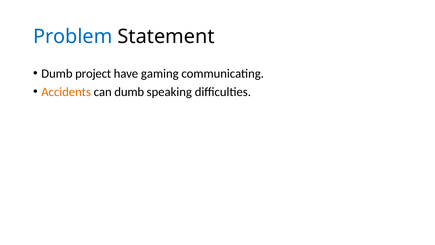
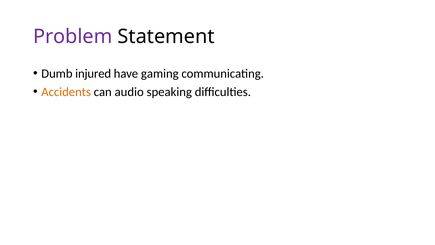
Problem colour: blue -> purple (73, 37)
project: project -> injured (93, 74)
can dumb: dumb -> audio (129, 92)
